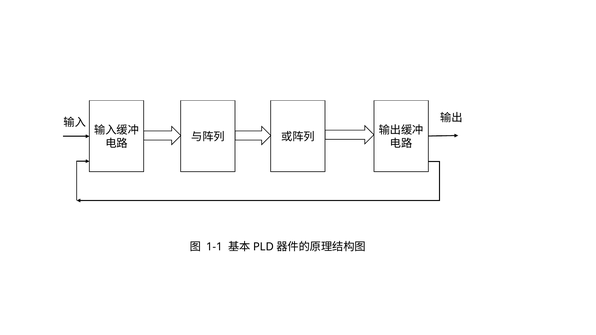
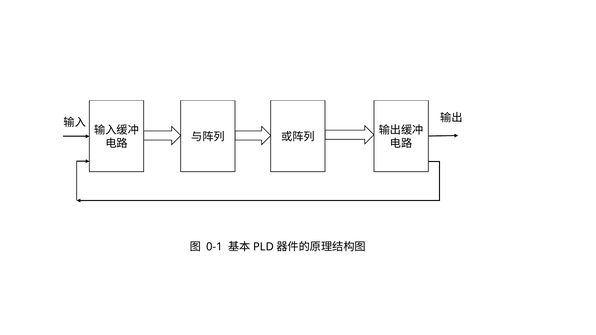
1-1: 1-1 -> 0-1 (214, 247)
